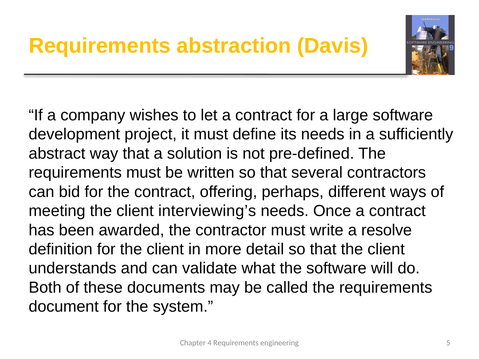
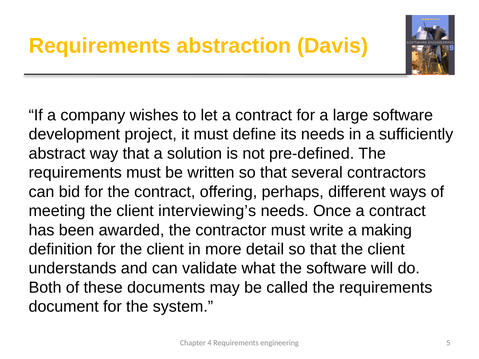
resolve: resolve -> making (387, 230)
